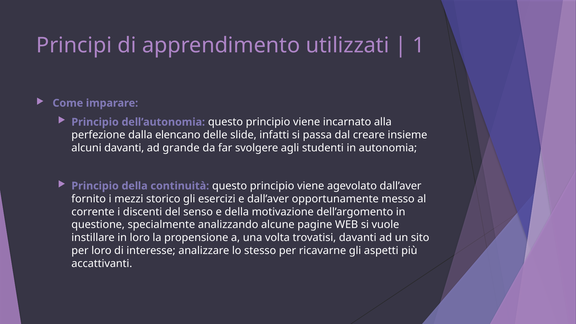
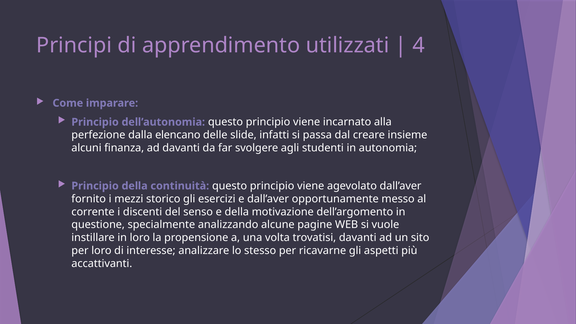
1: 1 -> 4 (419, 45)
alcuni davanti: davanti -> finanza (124, 148)
ad grande: grande -> davanti (181, 148)
